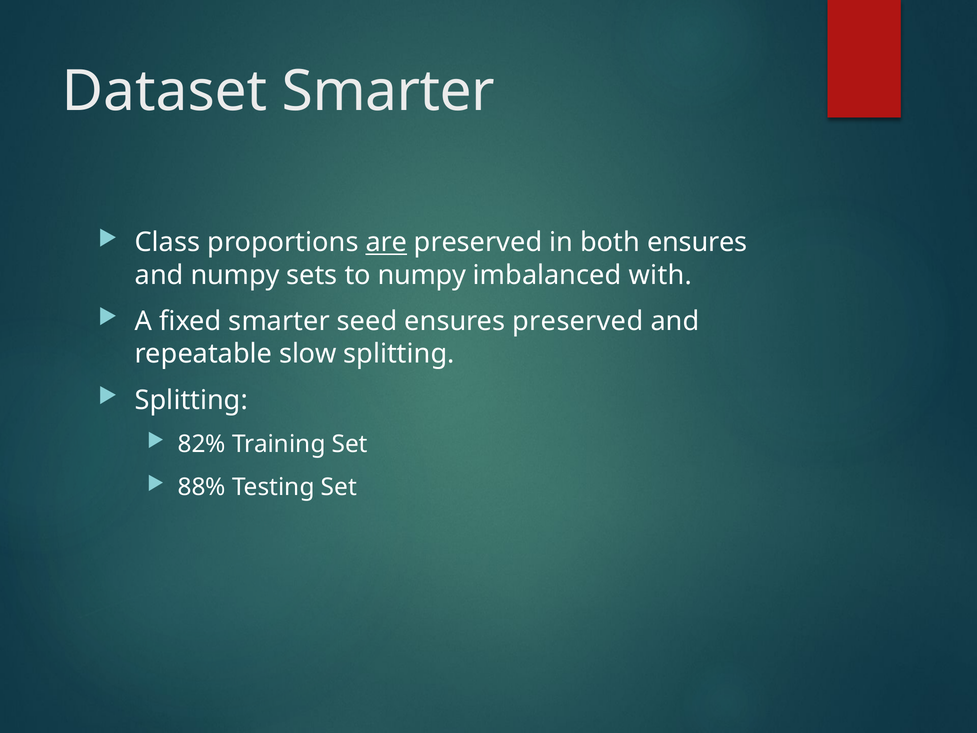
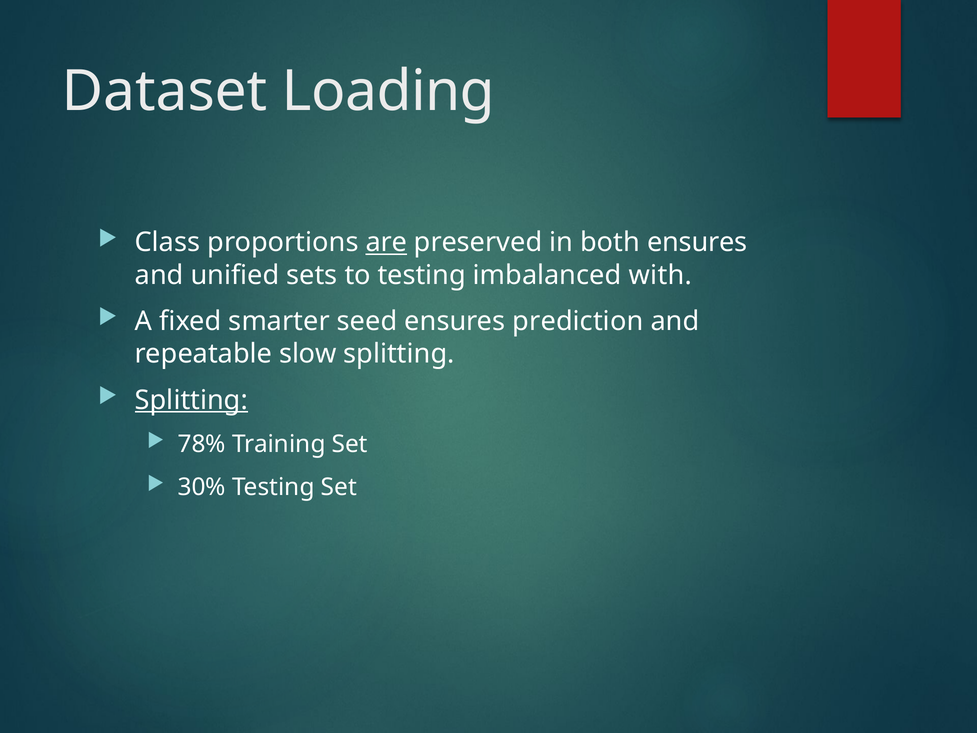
Dataset Smarter: Smarter -> Loading (388, 91)
and numpy: numpy -> unified (235, 275)
to numpy: numpy -> testing (422, 275)
ensures preserved: preserved -> prediction (578, 321)
Splitting underline: none -> present (191, 400)
82%: 82% -> 78% (202, 444)
88%: 88% -> 30% (202, 487)
